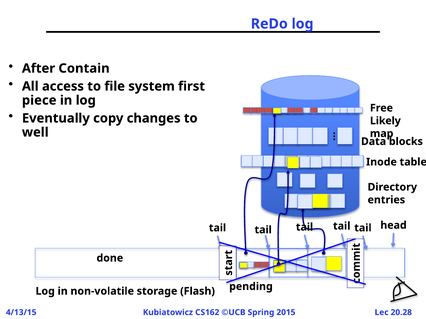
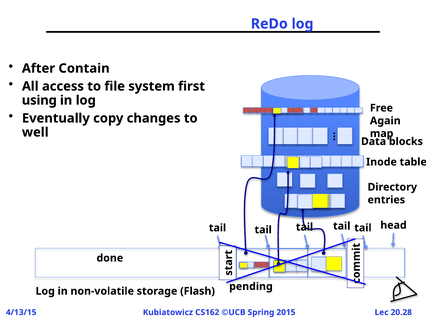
piece: piece -> using (39, 100)
Likely: Likely -> Again (385, 121)
